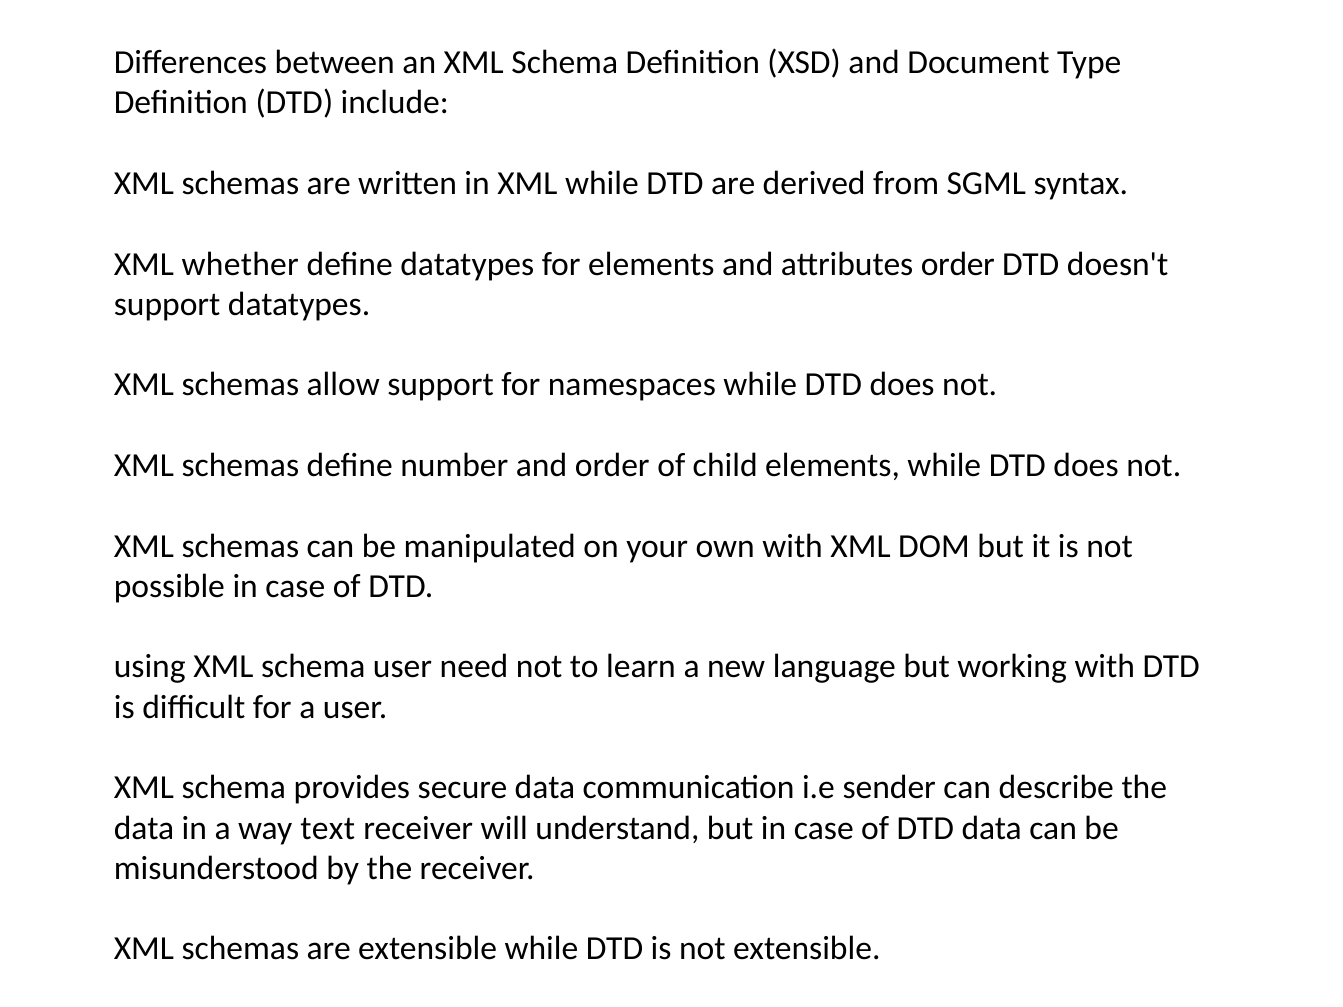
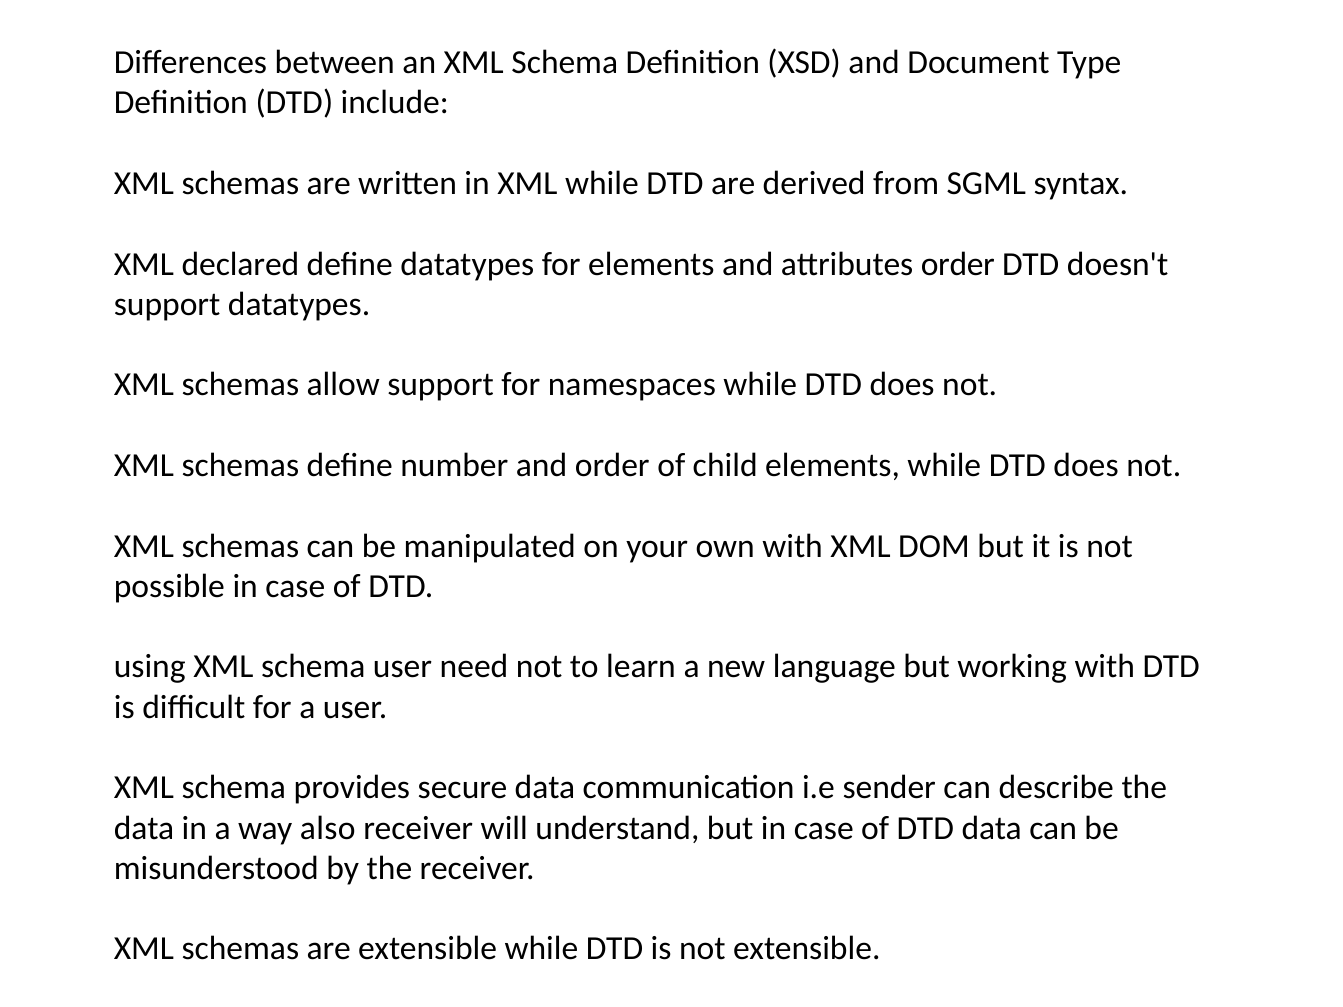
whether: whether -> declared (240, 264)
text: text -> also (328, 828)
